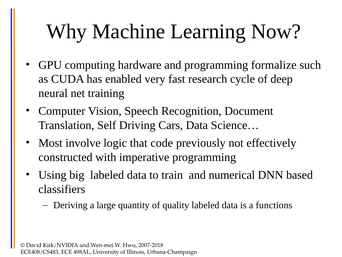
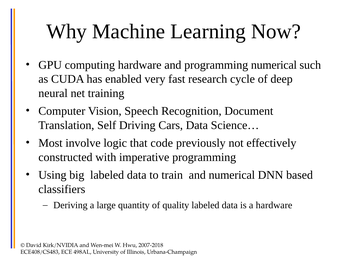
programming formalize: formalize -> numerical (274, 65)
a functions: functions -> hardware (274, 205)
